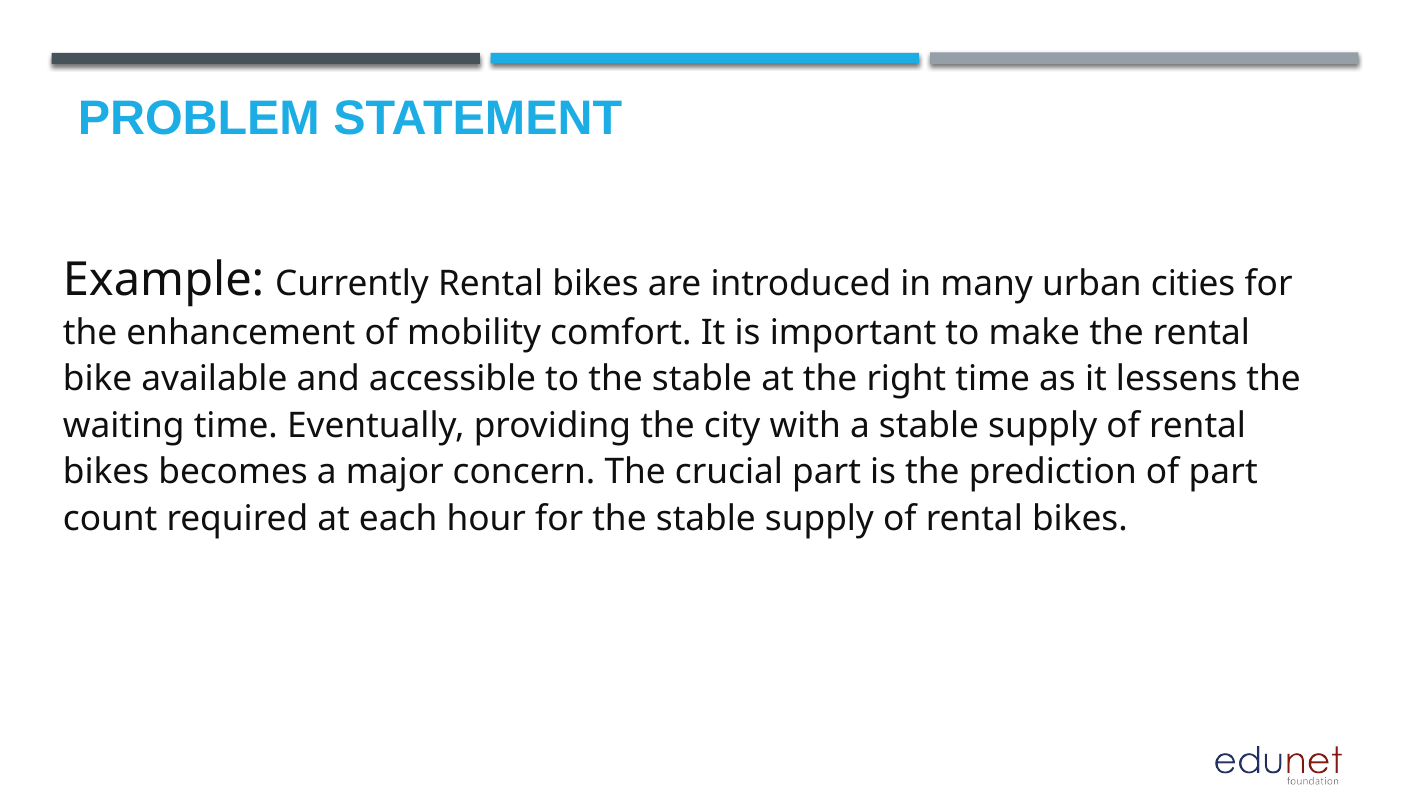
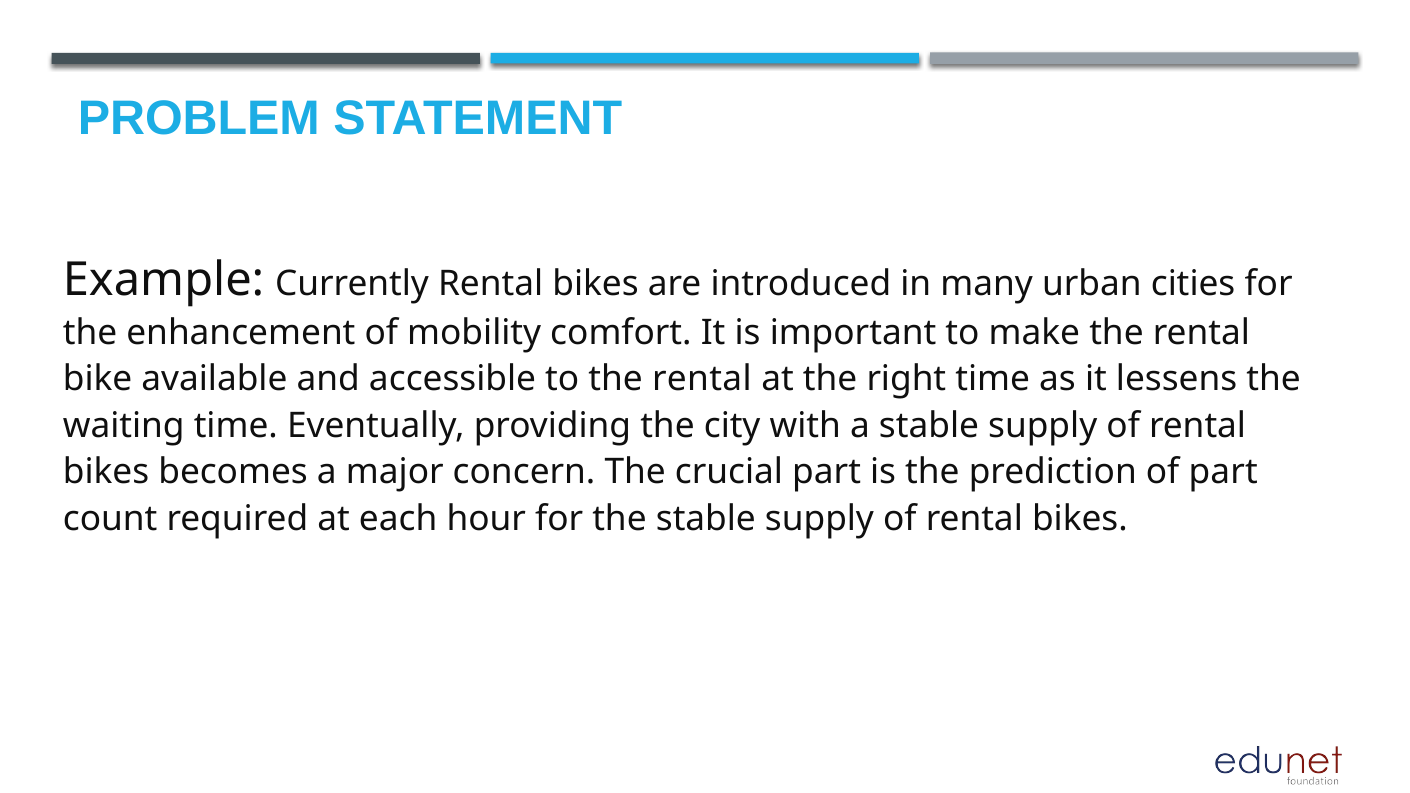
to the stable: stable -> rental (702, 379)
